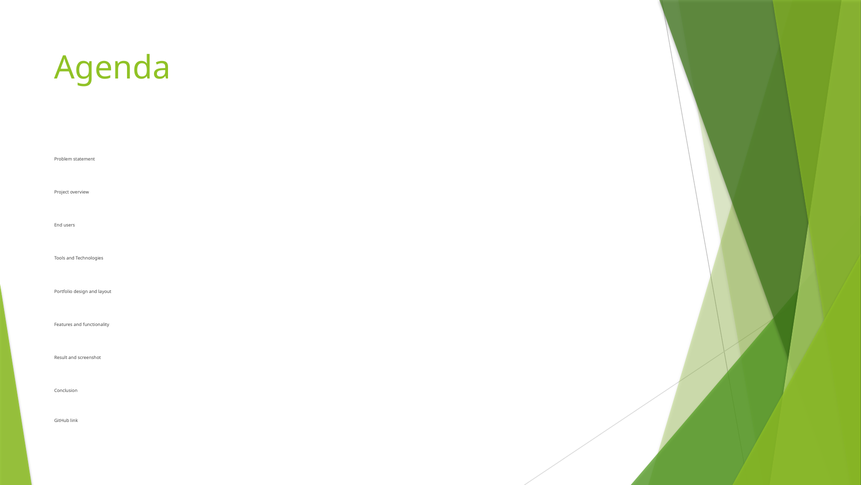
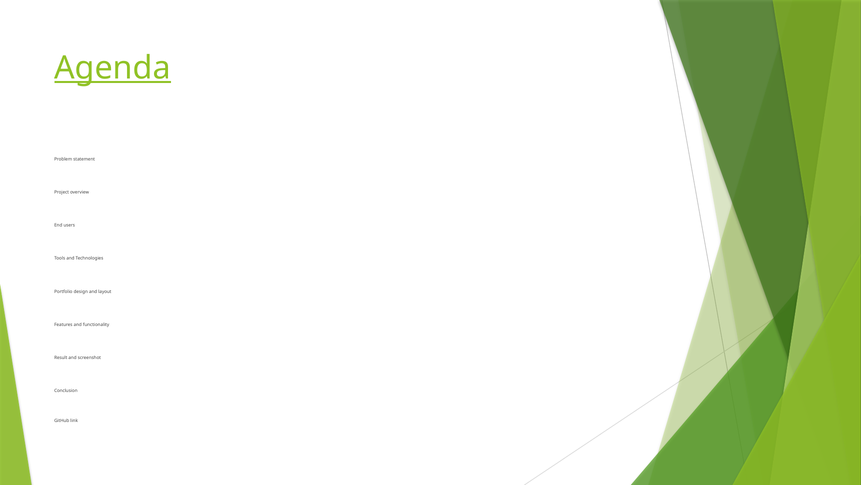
Agenda underline: none -> present (113, 68)
